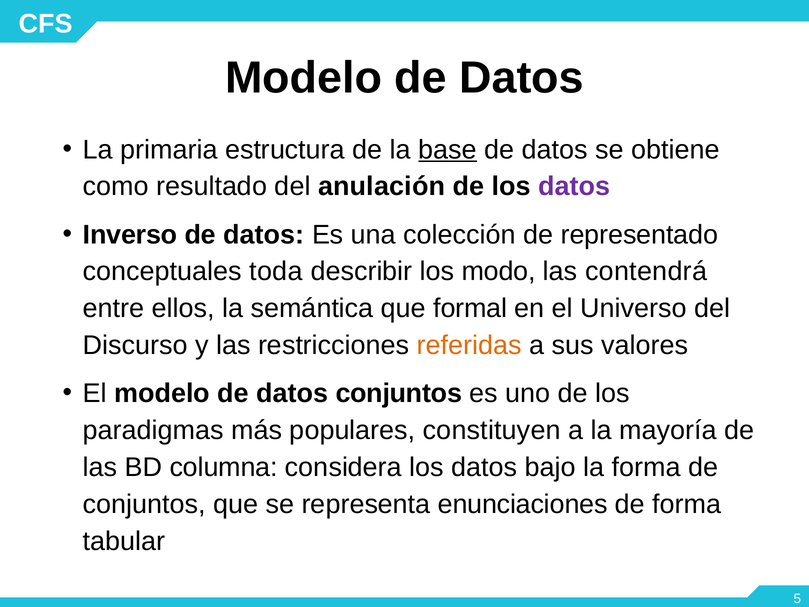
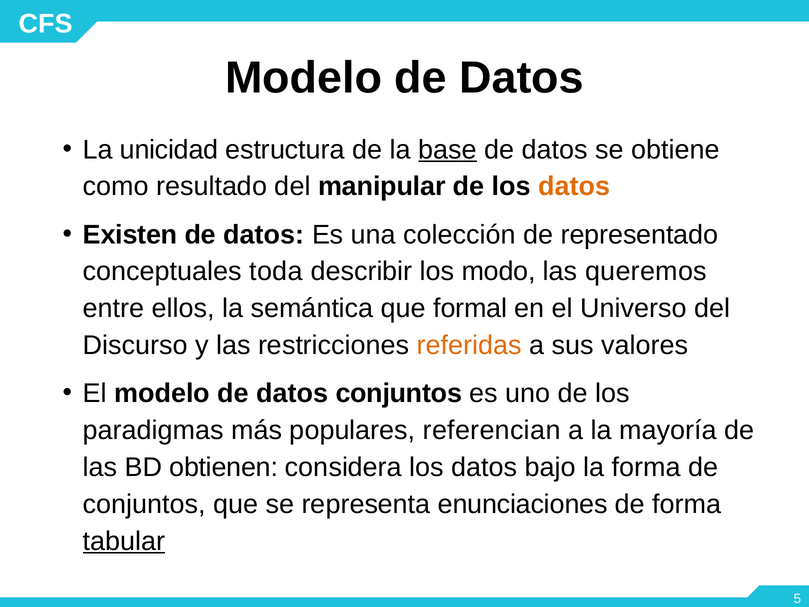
primaria: primaria -> unicidad (169, 150)
anulación: anulación -> manipular (382, 186)
datos colour: purple -> orange (574, 186)
Inverso: Inverso -> Existen (130, 235)
contendrá: contendrá -> queremos (646, 271)
constituyen: constituyen -> referencian (492, 430)
columna: columna -> obtienen (224, 467)
tabular underline: none -> present (124, 541)
